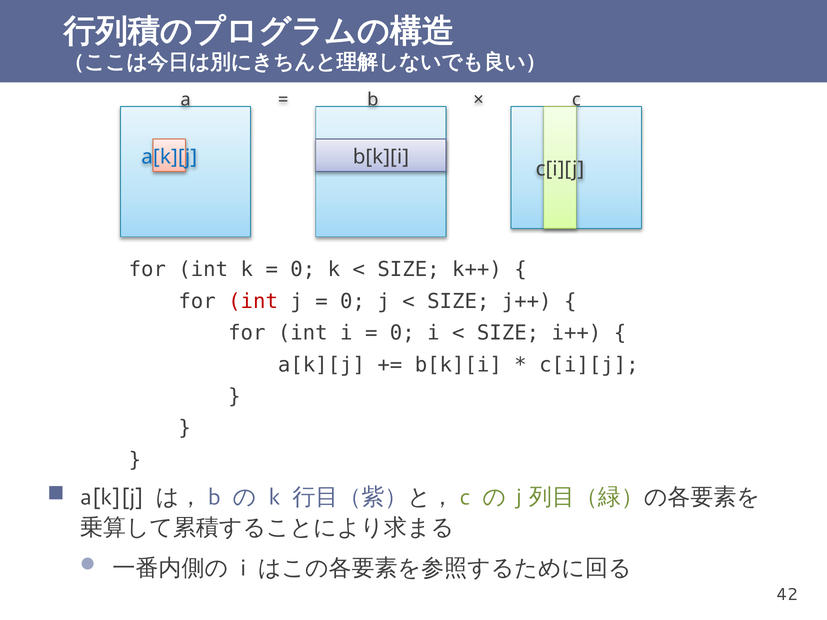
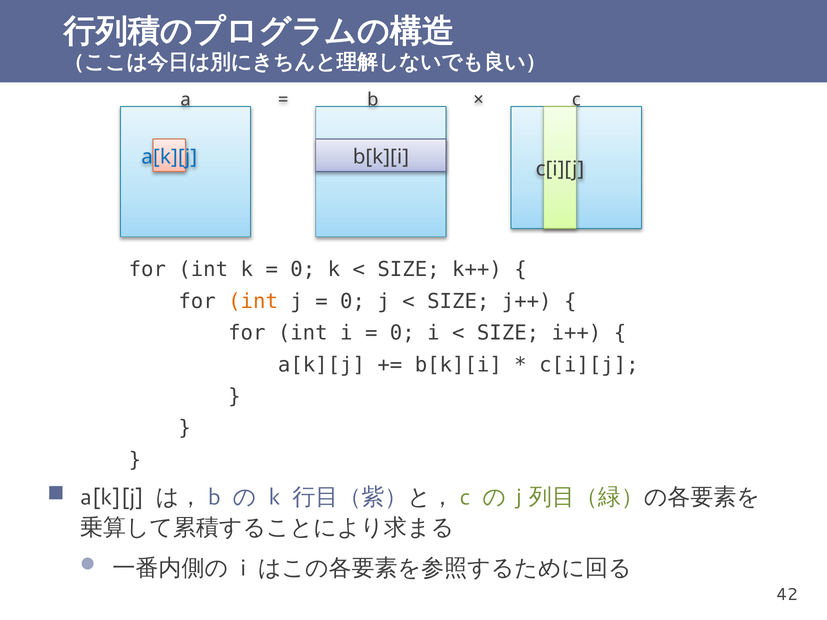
int colour: red -> orange (253, 301)
